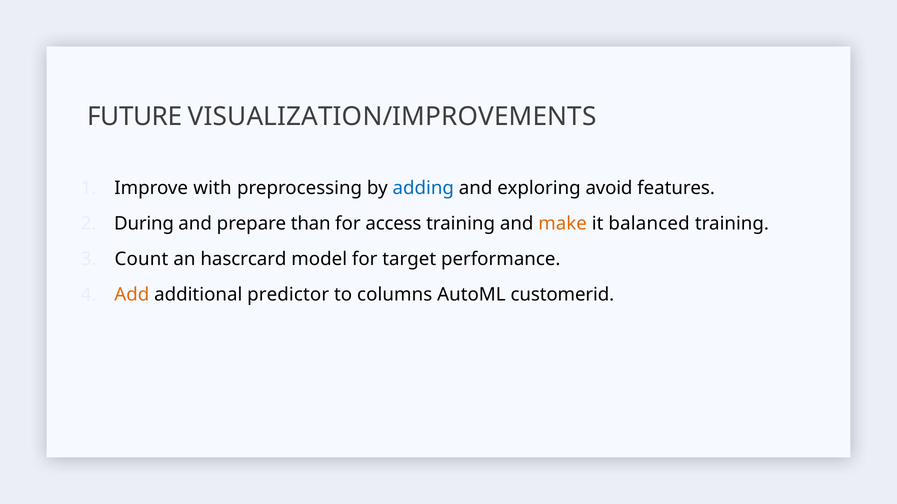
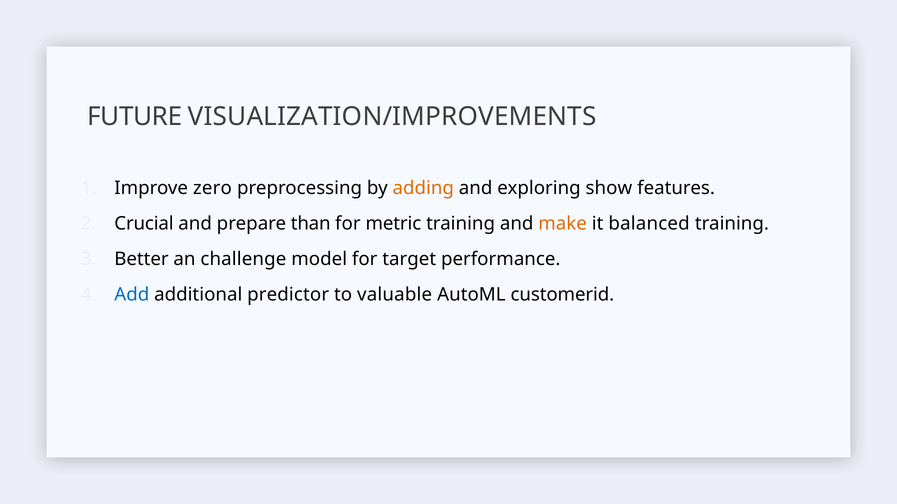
with: with -> zero (212, 188)
adding colour: blue -> orange (423, 188)
avoid: avoid -> show (609, 188)
During: During -> Crucial (144, 224)
access: access -> metric (393, 224)
Count: Count -> Better (142, 259)
hascrcard: hascrcard -> challenge (243, 259)
Add colour: orange -> blue (132, 295)
columns: columns -> valuable (395, 295)
